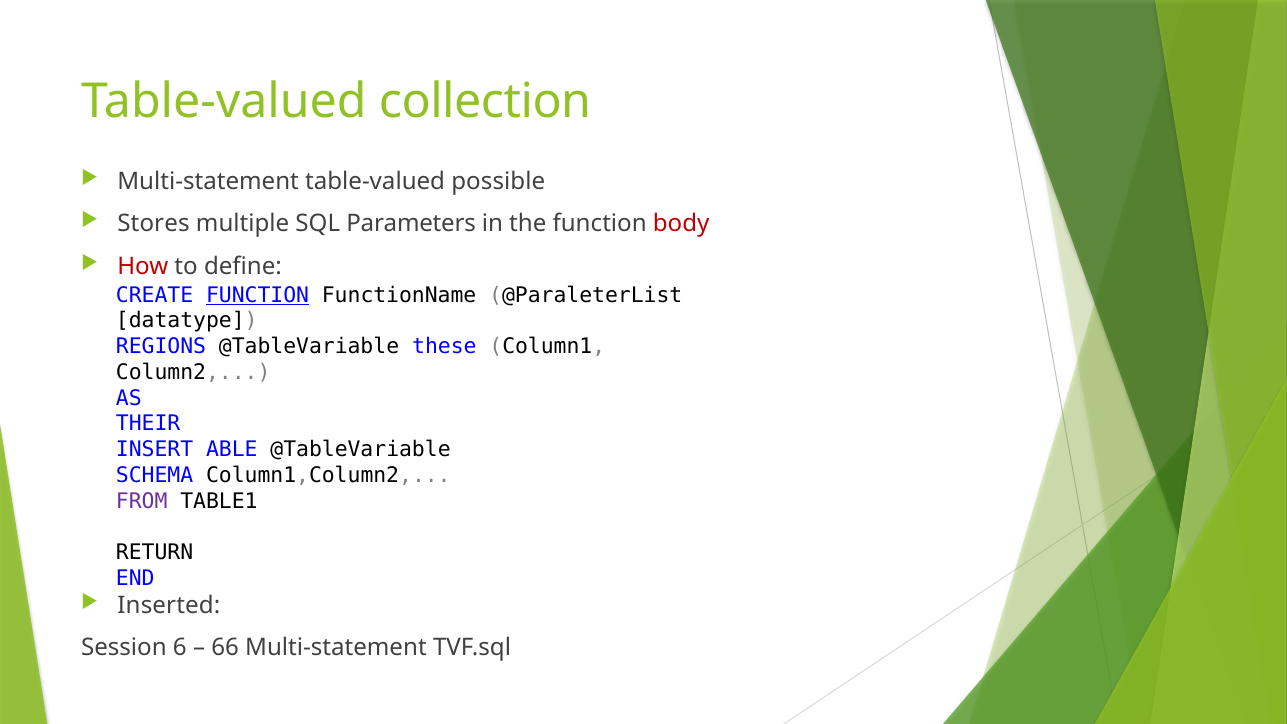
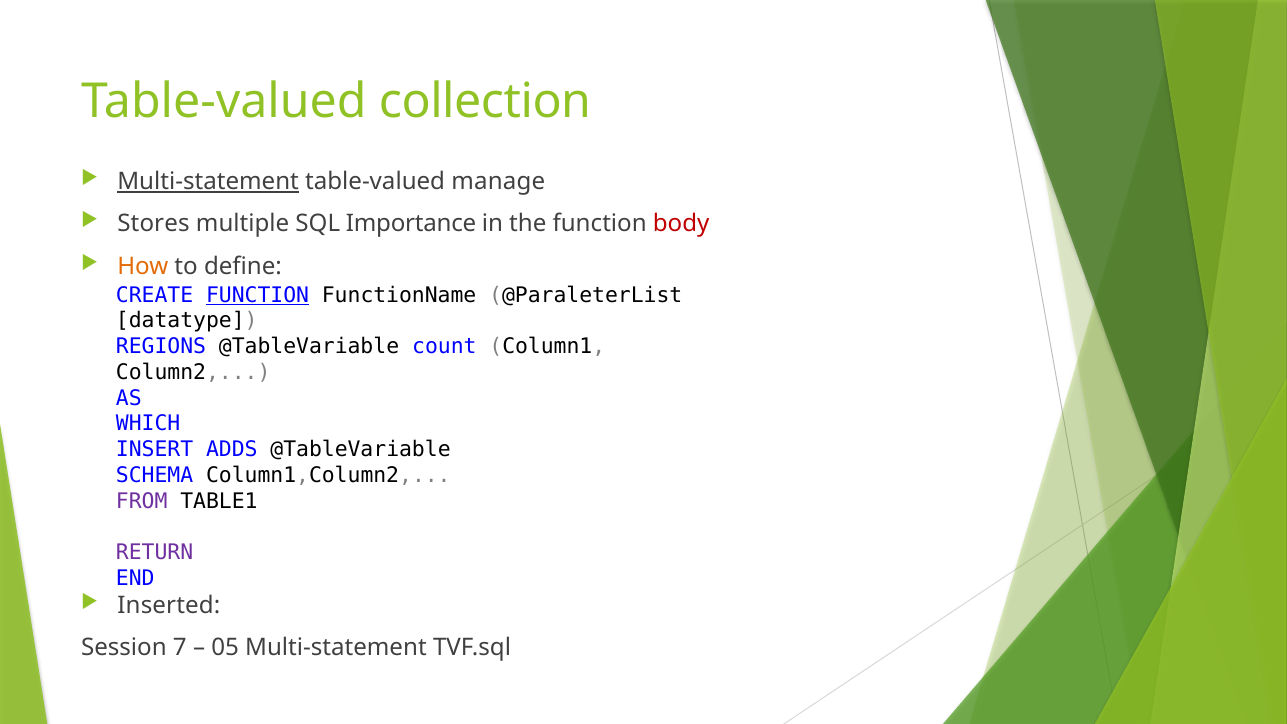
Multi-statement underline: none -> present (208, 182)
possible: possible -> manage (498, 182)
Parameters: Parameters -> Importance (411, 224)
How colour: red -> orange (143, 266)
these: these -> count (444, 347)
THEIR: THEIR -> WHICH (148, 424)
ABLE: ABLE -> ADDS (232, 449)
RETURN colour: black -> purple (155, 552)
6: 6 -> 7 (180, 648)
66: 66 -> 05 (225, 648)
